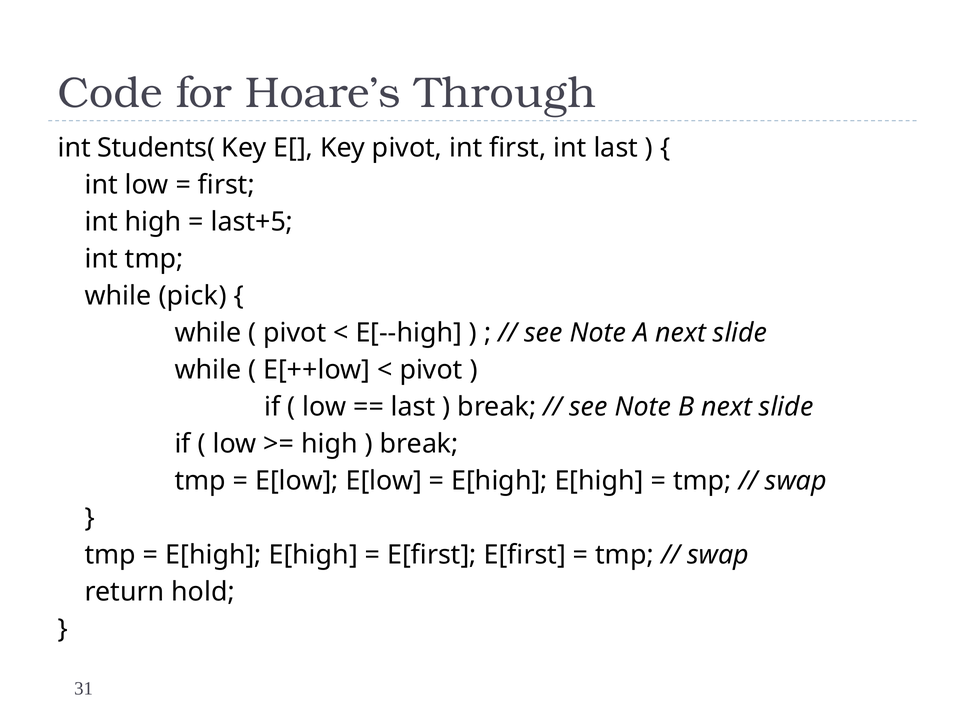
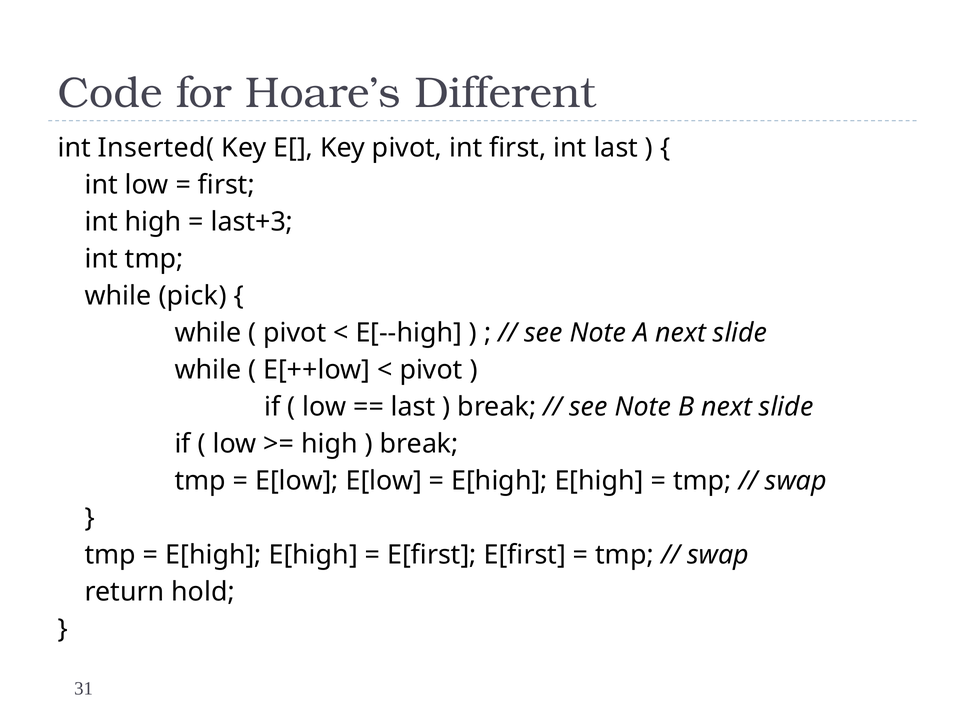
Through: Through -> Different (506, 93)
Students(: Students( -> Inserted( (156, 148)
last+5: last+5 -> last+3 (252, 222)
